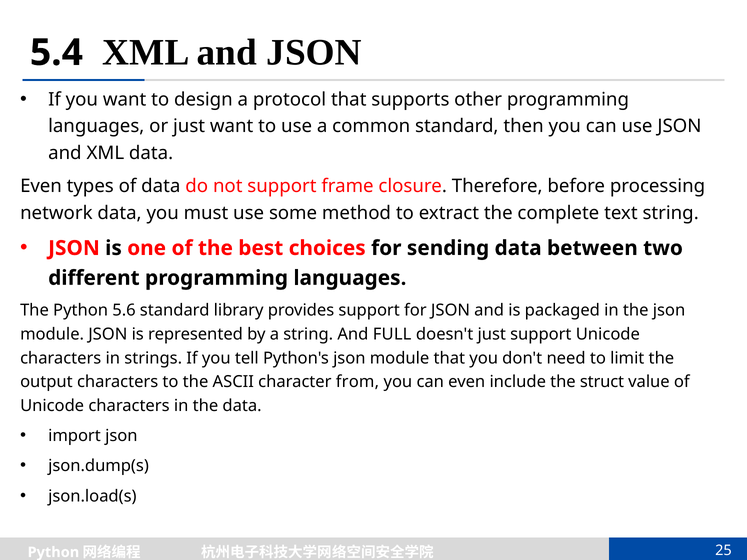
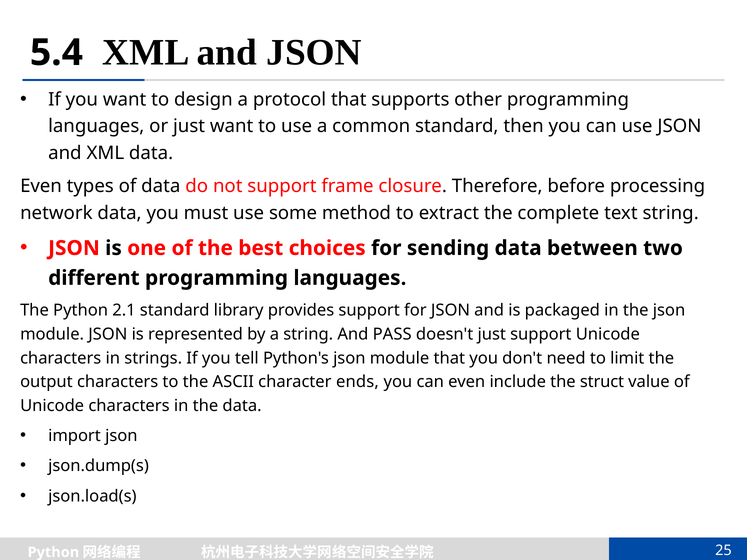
5.6: 5.6 -> 2.1 (124, 310)
FULL: FULL -> PASS (392, 334)
from: from -> ends (357, 382)
